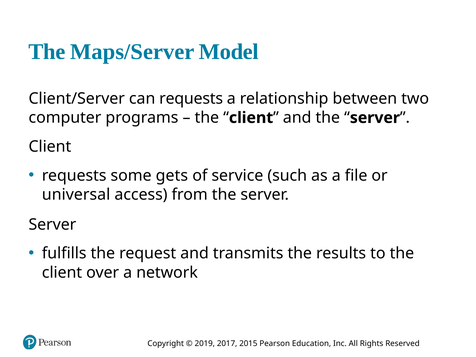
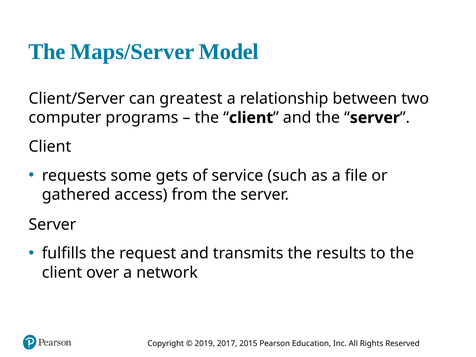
can requests: requests -> greatest (191, 99)
universal: universal -> gathered (76, 195)
